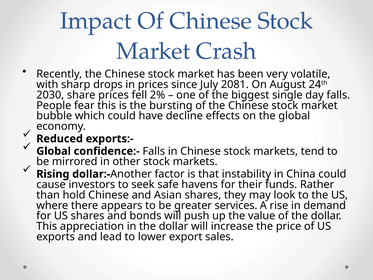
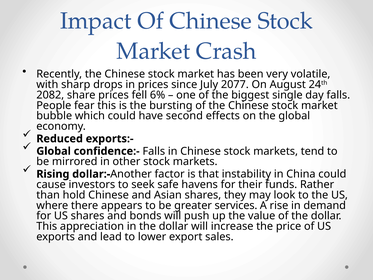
2081: 2081 -> 2077 (235, 84)
2030: 2030 -> 2082 (50, 95)
2%: 2% -> 6% (158, 95)
decline: decline -> second (184, 116)
